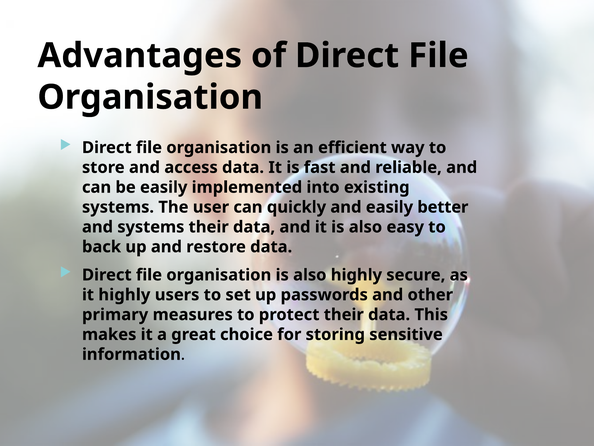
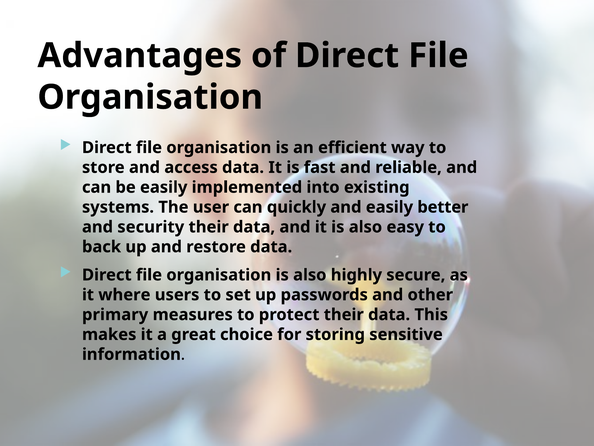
and systems: systems -> security (151, 227)
it highly: highly -> where (124, 294)
